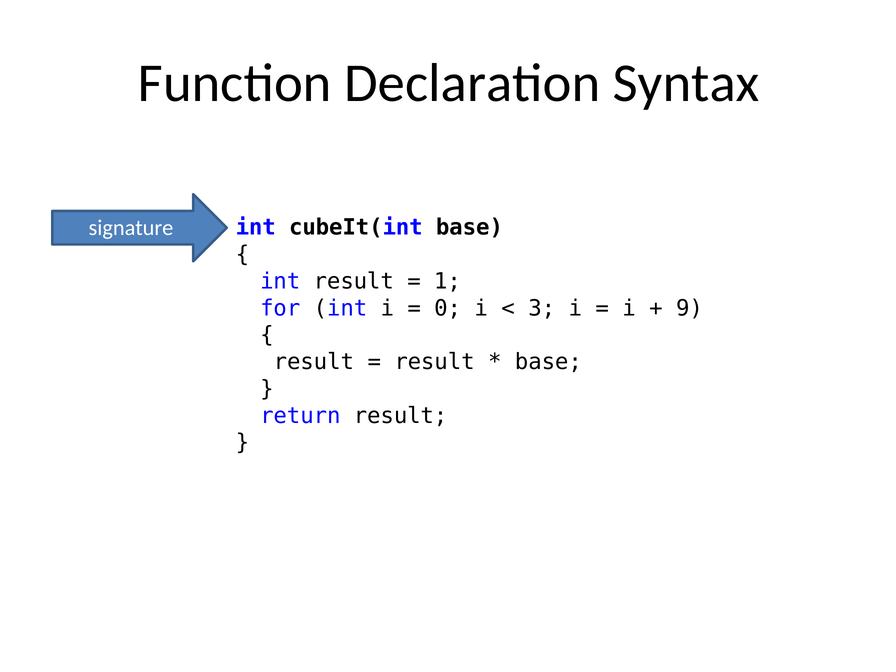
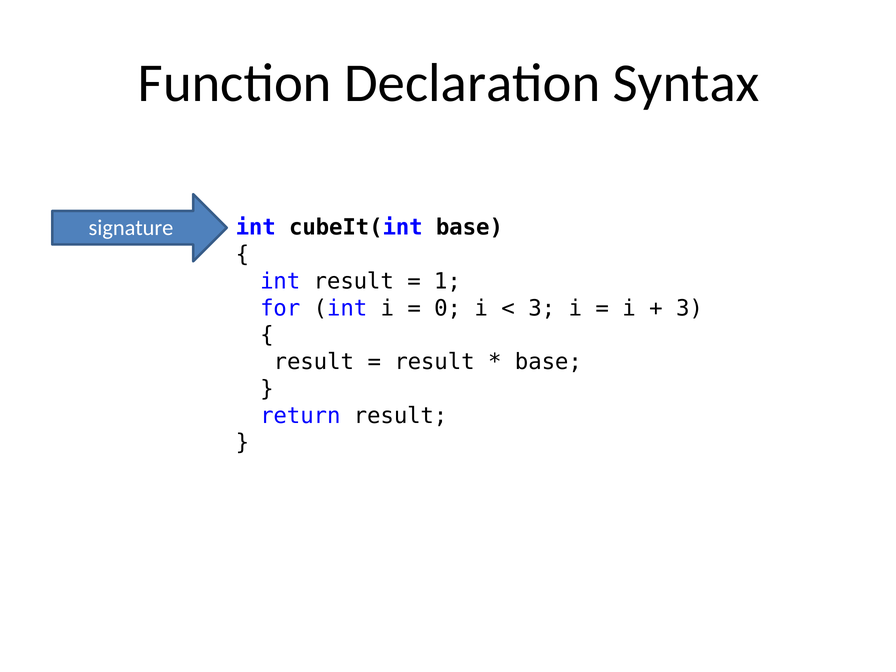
9: 9 -> 3 (690, 308)
